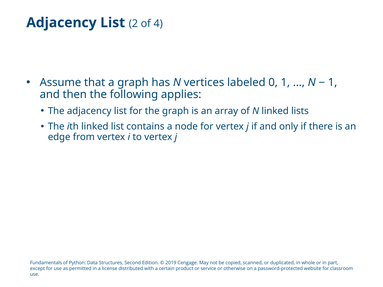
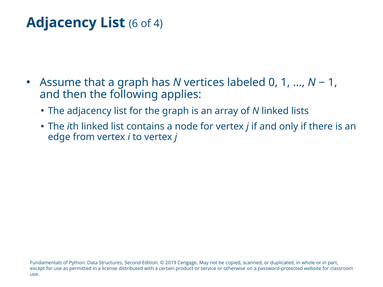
2: 2 -> 6 (133, 24)
